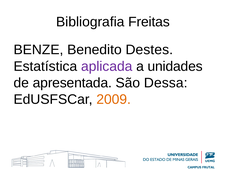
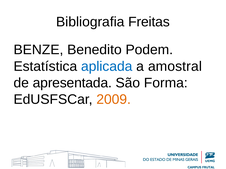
Destes: Destes -> Podem (149, 50)
aplicada colour: purple -> blue (107, 66)
unidades: unidades -> amostral (175, 66)
Dessa: Dessa -> Forma (166, 83)
